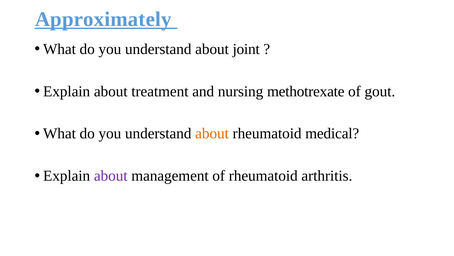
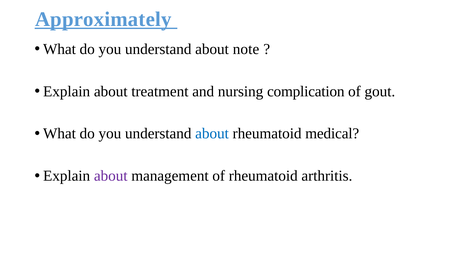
joint: joint -> note (246, 49)
methotrexate: methotrexate -> complication (306, 91)
about colour: orange -> blue (212, 133)
